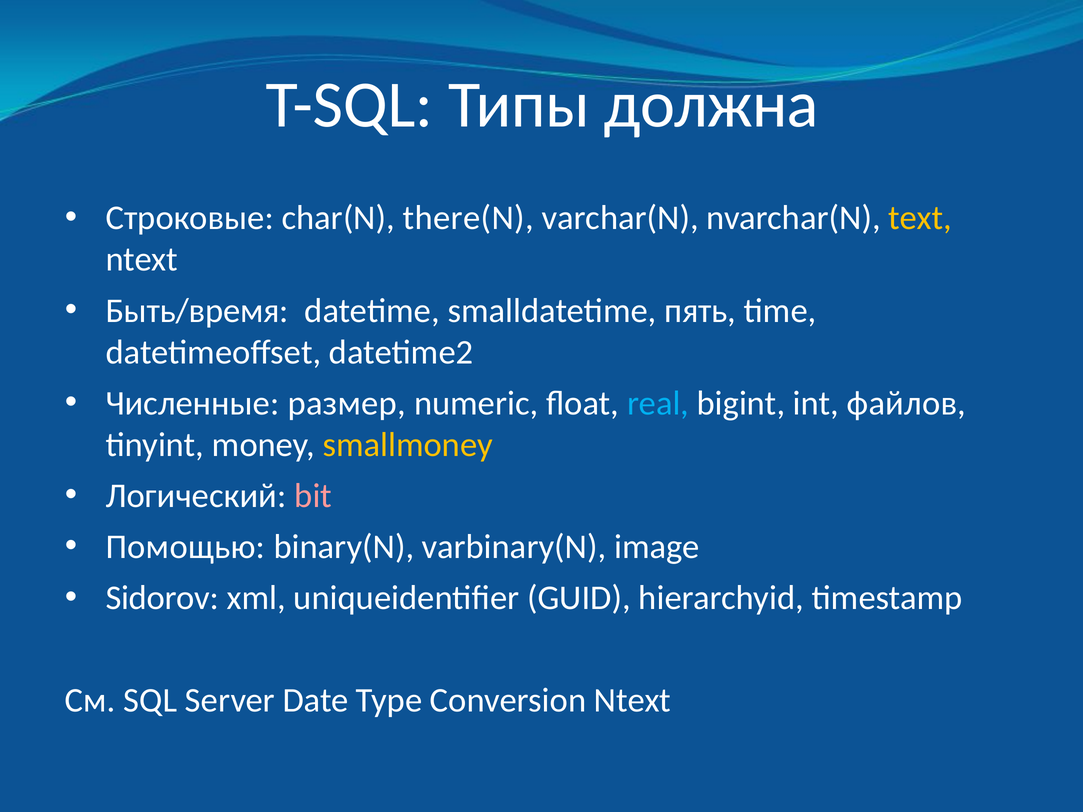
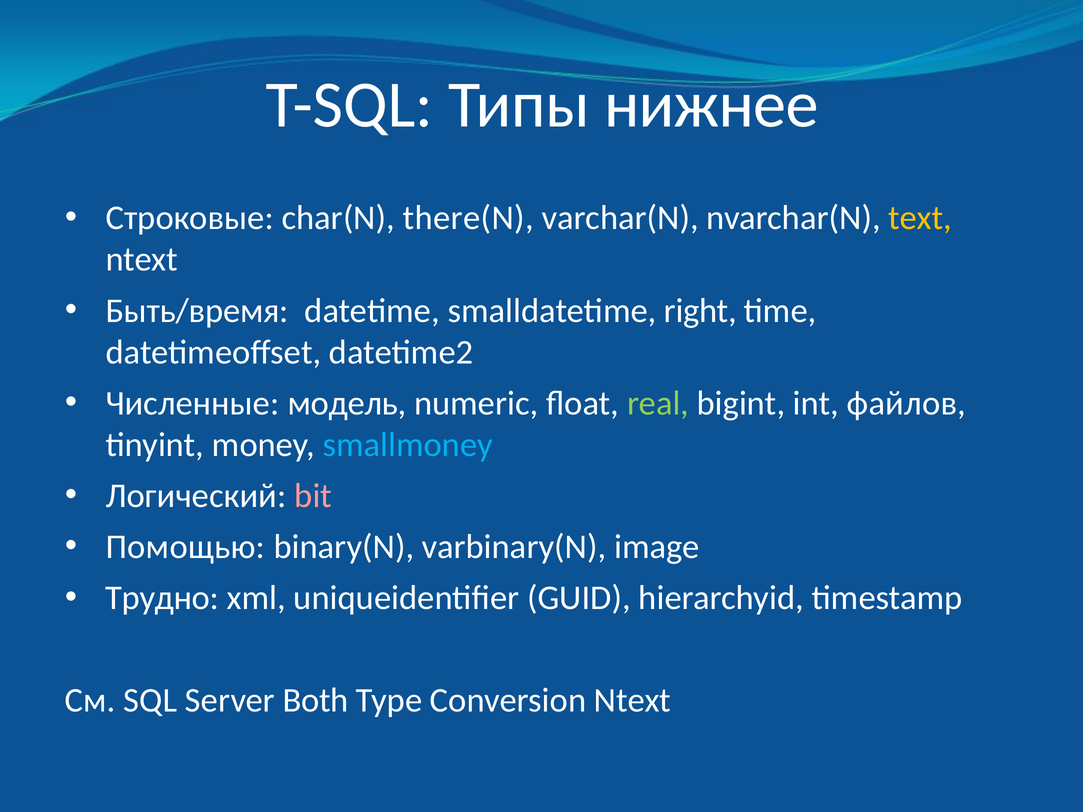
должна: должна -> нижнее (711, 105)
пять: пять -> right (700, 311)
размер: размер -> модель (347, 403)
real colour: light blue -> light green (658, 403)
smallmoney colour: yellow -> light blue (408, 445)
Sidorov: Sidorov -> Трудно (162, 598)
Date: Date -> Both (316, 700)
